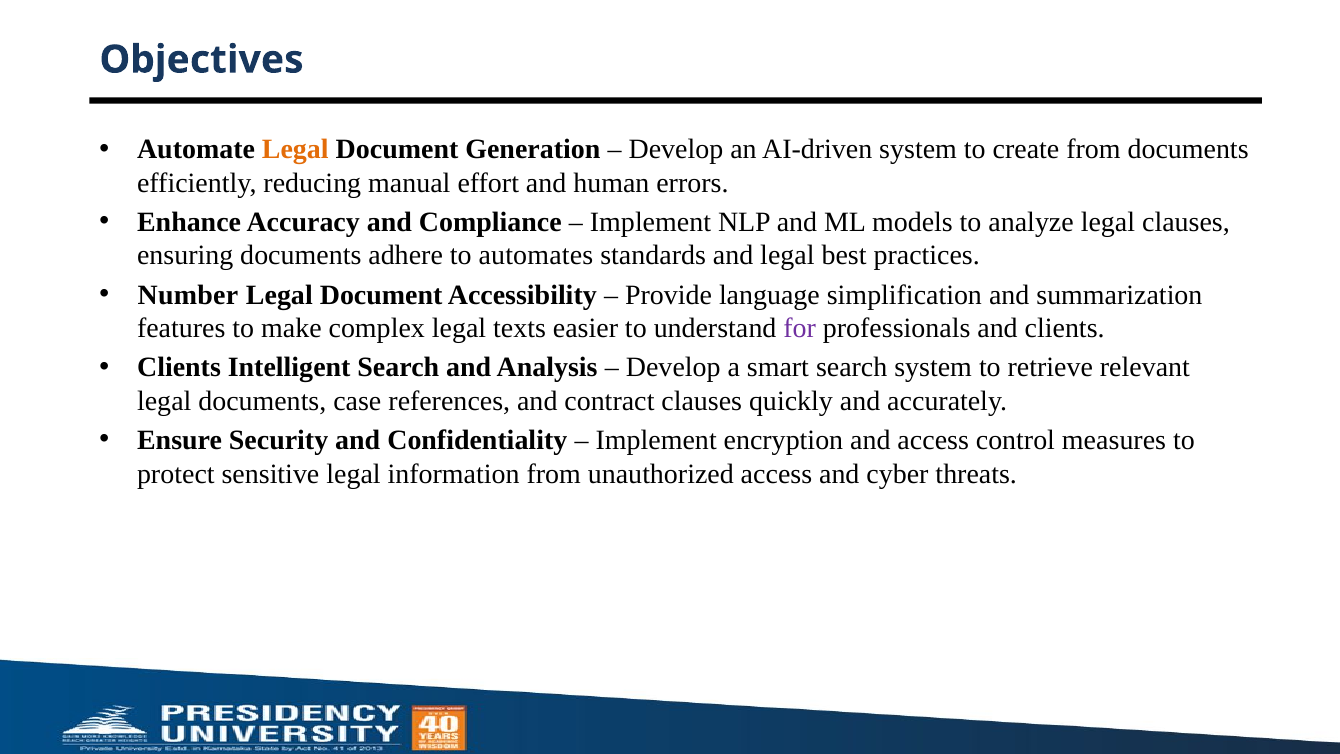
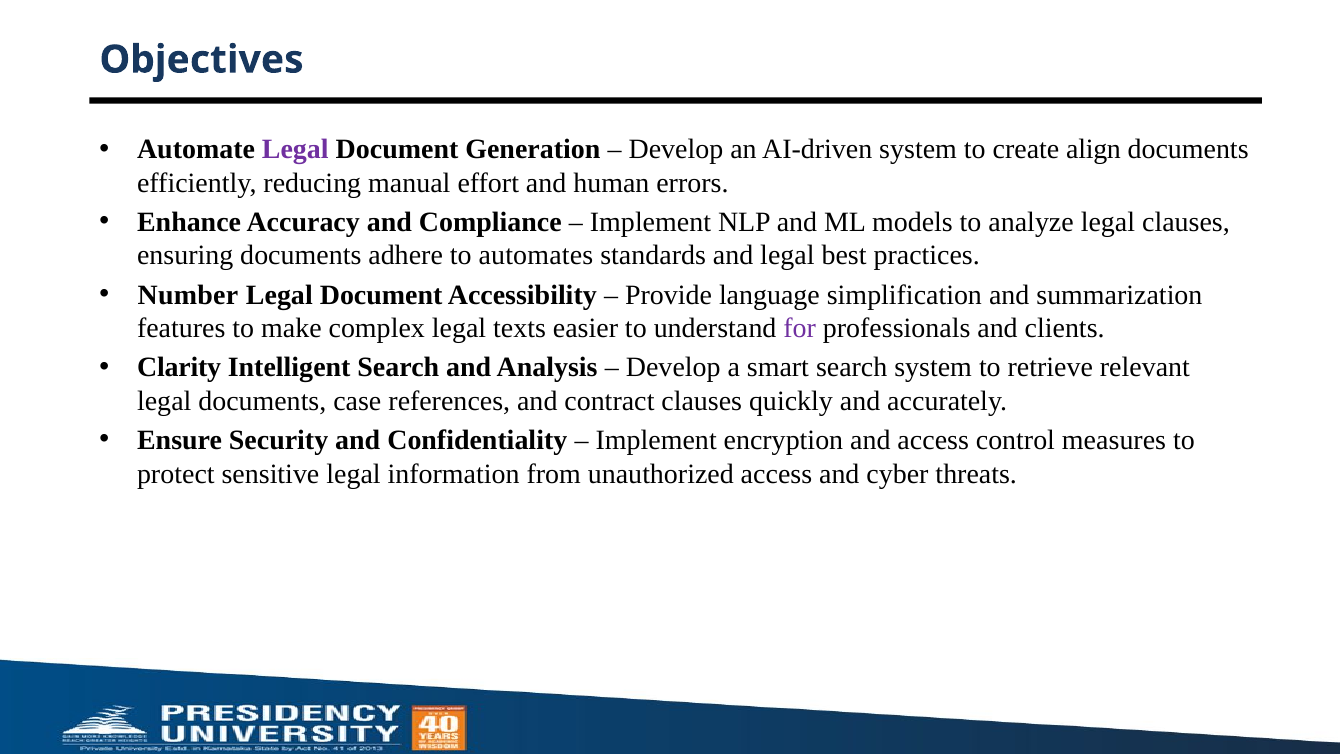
Legal colour: orange -> purple (295, 149)
create from: from -> align (1094, 149)
Clients: Clients -> Clarity (179, 367)
